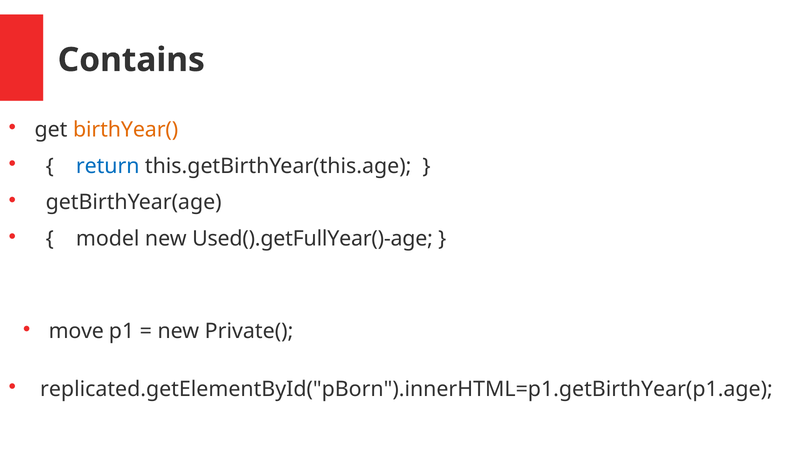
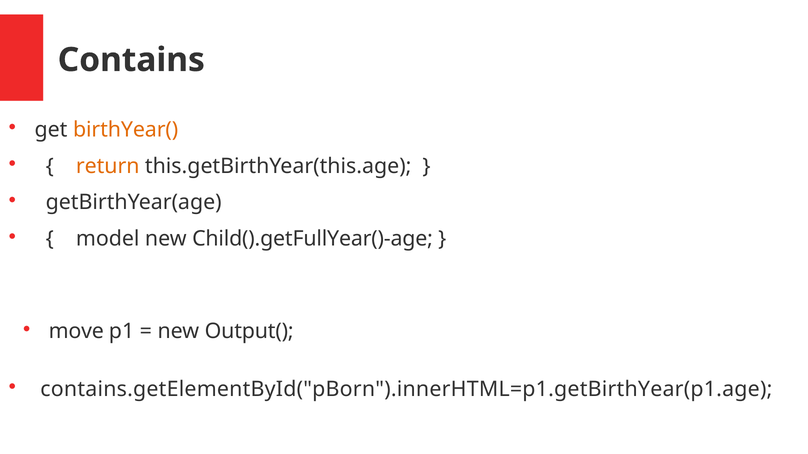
return colour: blue -> orange (108, 166)
Used().getFullYear()-age: Used().getFullYear()-age -> Child().getFullYear()-age (313, 239)
Private(: Private( -> Output( (249, 332)
replicated.getElementById("pBorn").innerHTML=p1.getBirthYear(p1.age: replicated.getElementById("pBorn").innerHTML=p1.getBirthYear(p1.age -> contains.getElementById("pBorn").innerHTML=p1.getBirthYear(p1.age (406, 389)
